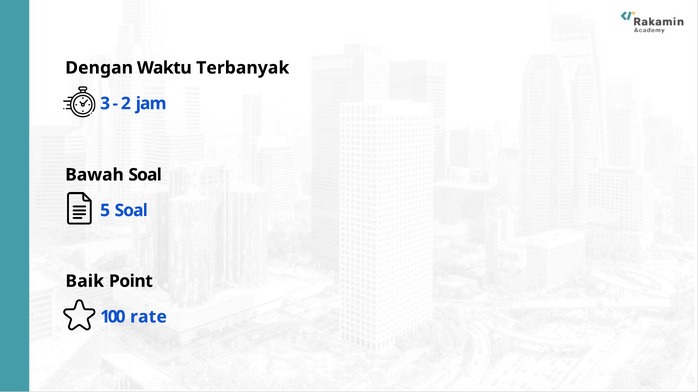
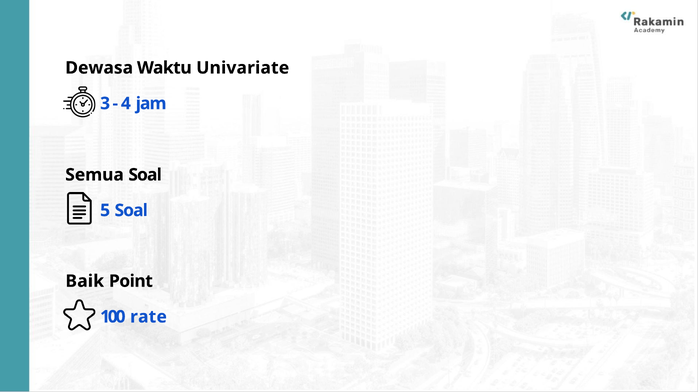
Dengan: Dengan -> Dewasa (99, 68)
Terbanyak: Terbanyak -> Univariate (243, 68)
2: 2 -> 4 (126, 104)
Bawah: Bawah -> Semua (95, 175)
